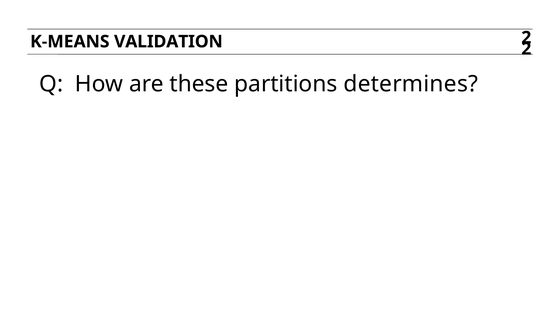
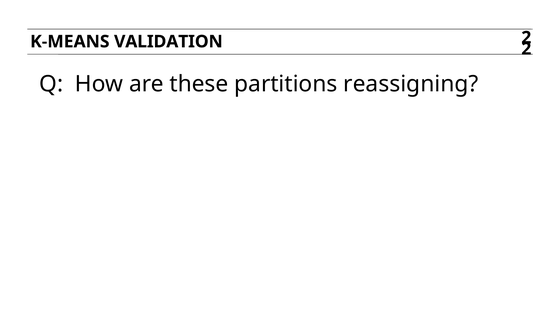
determines: determines -> reassigning (411, 84)
